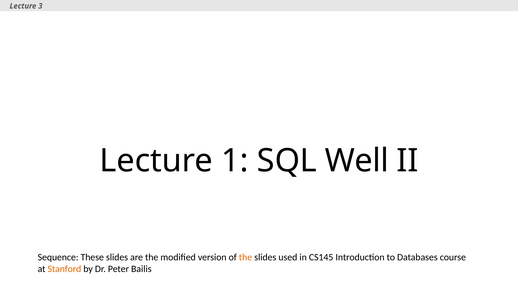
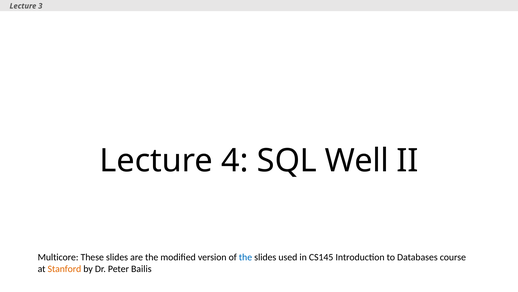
1: 1 -> 4 (235, 160)
Sequence: Sequence -> Multicore (58, 257)
the colour: orange -> blue (245, 257)
